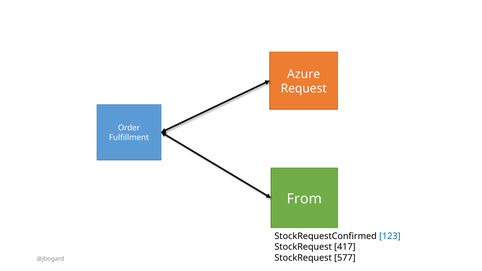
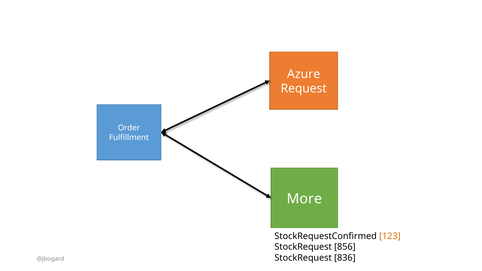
From: From -> More (304, 199)
123 colour: blue -> orange (390, 236)
417: 417 -> 856 (345, 247)
577: 577 -> 836 (345, 258)
